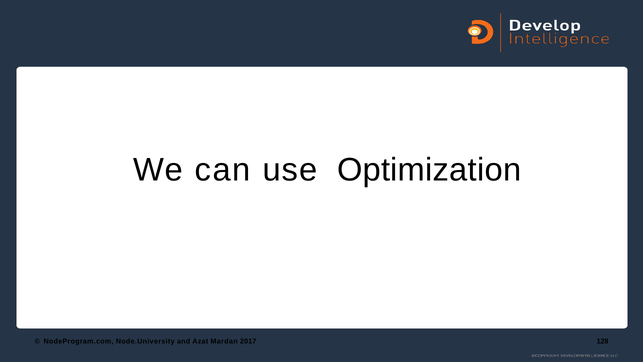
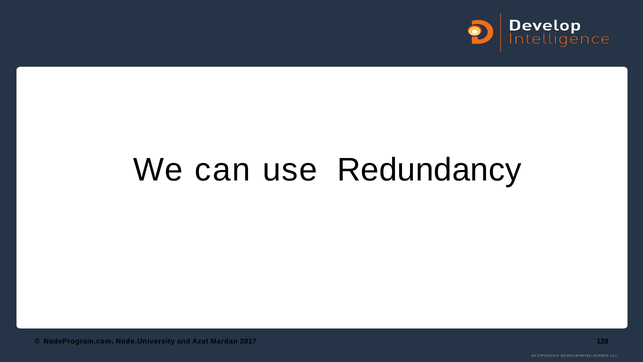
Optimization: Optimization -> Redundancy (429, 170)
